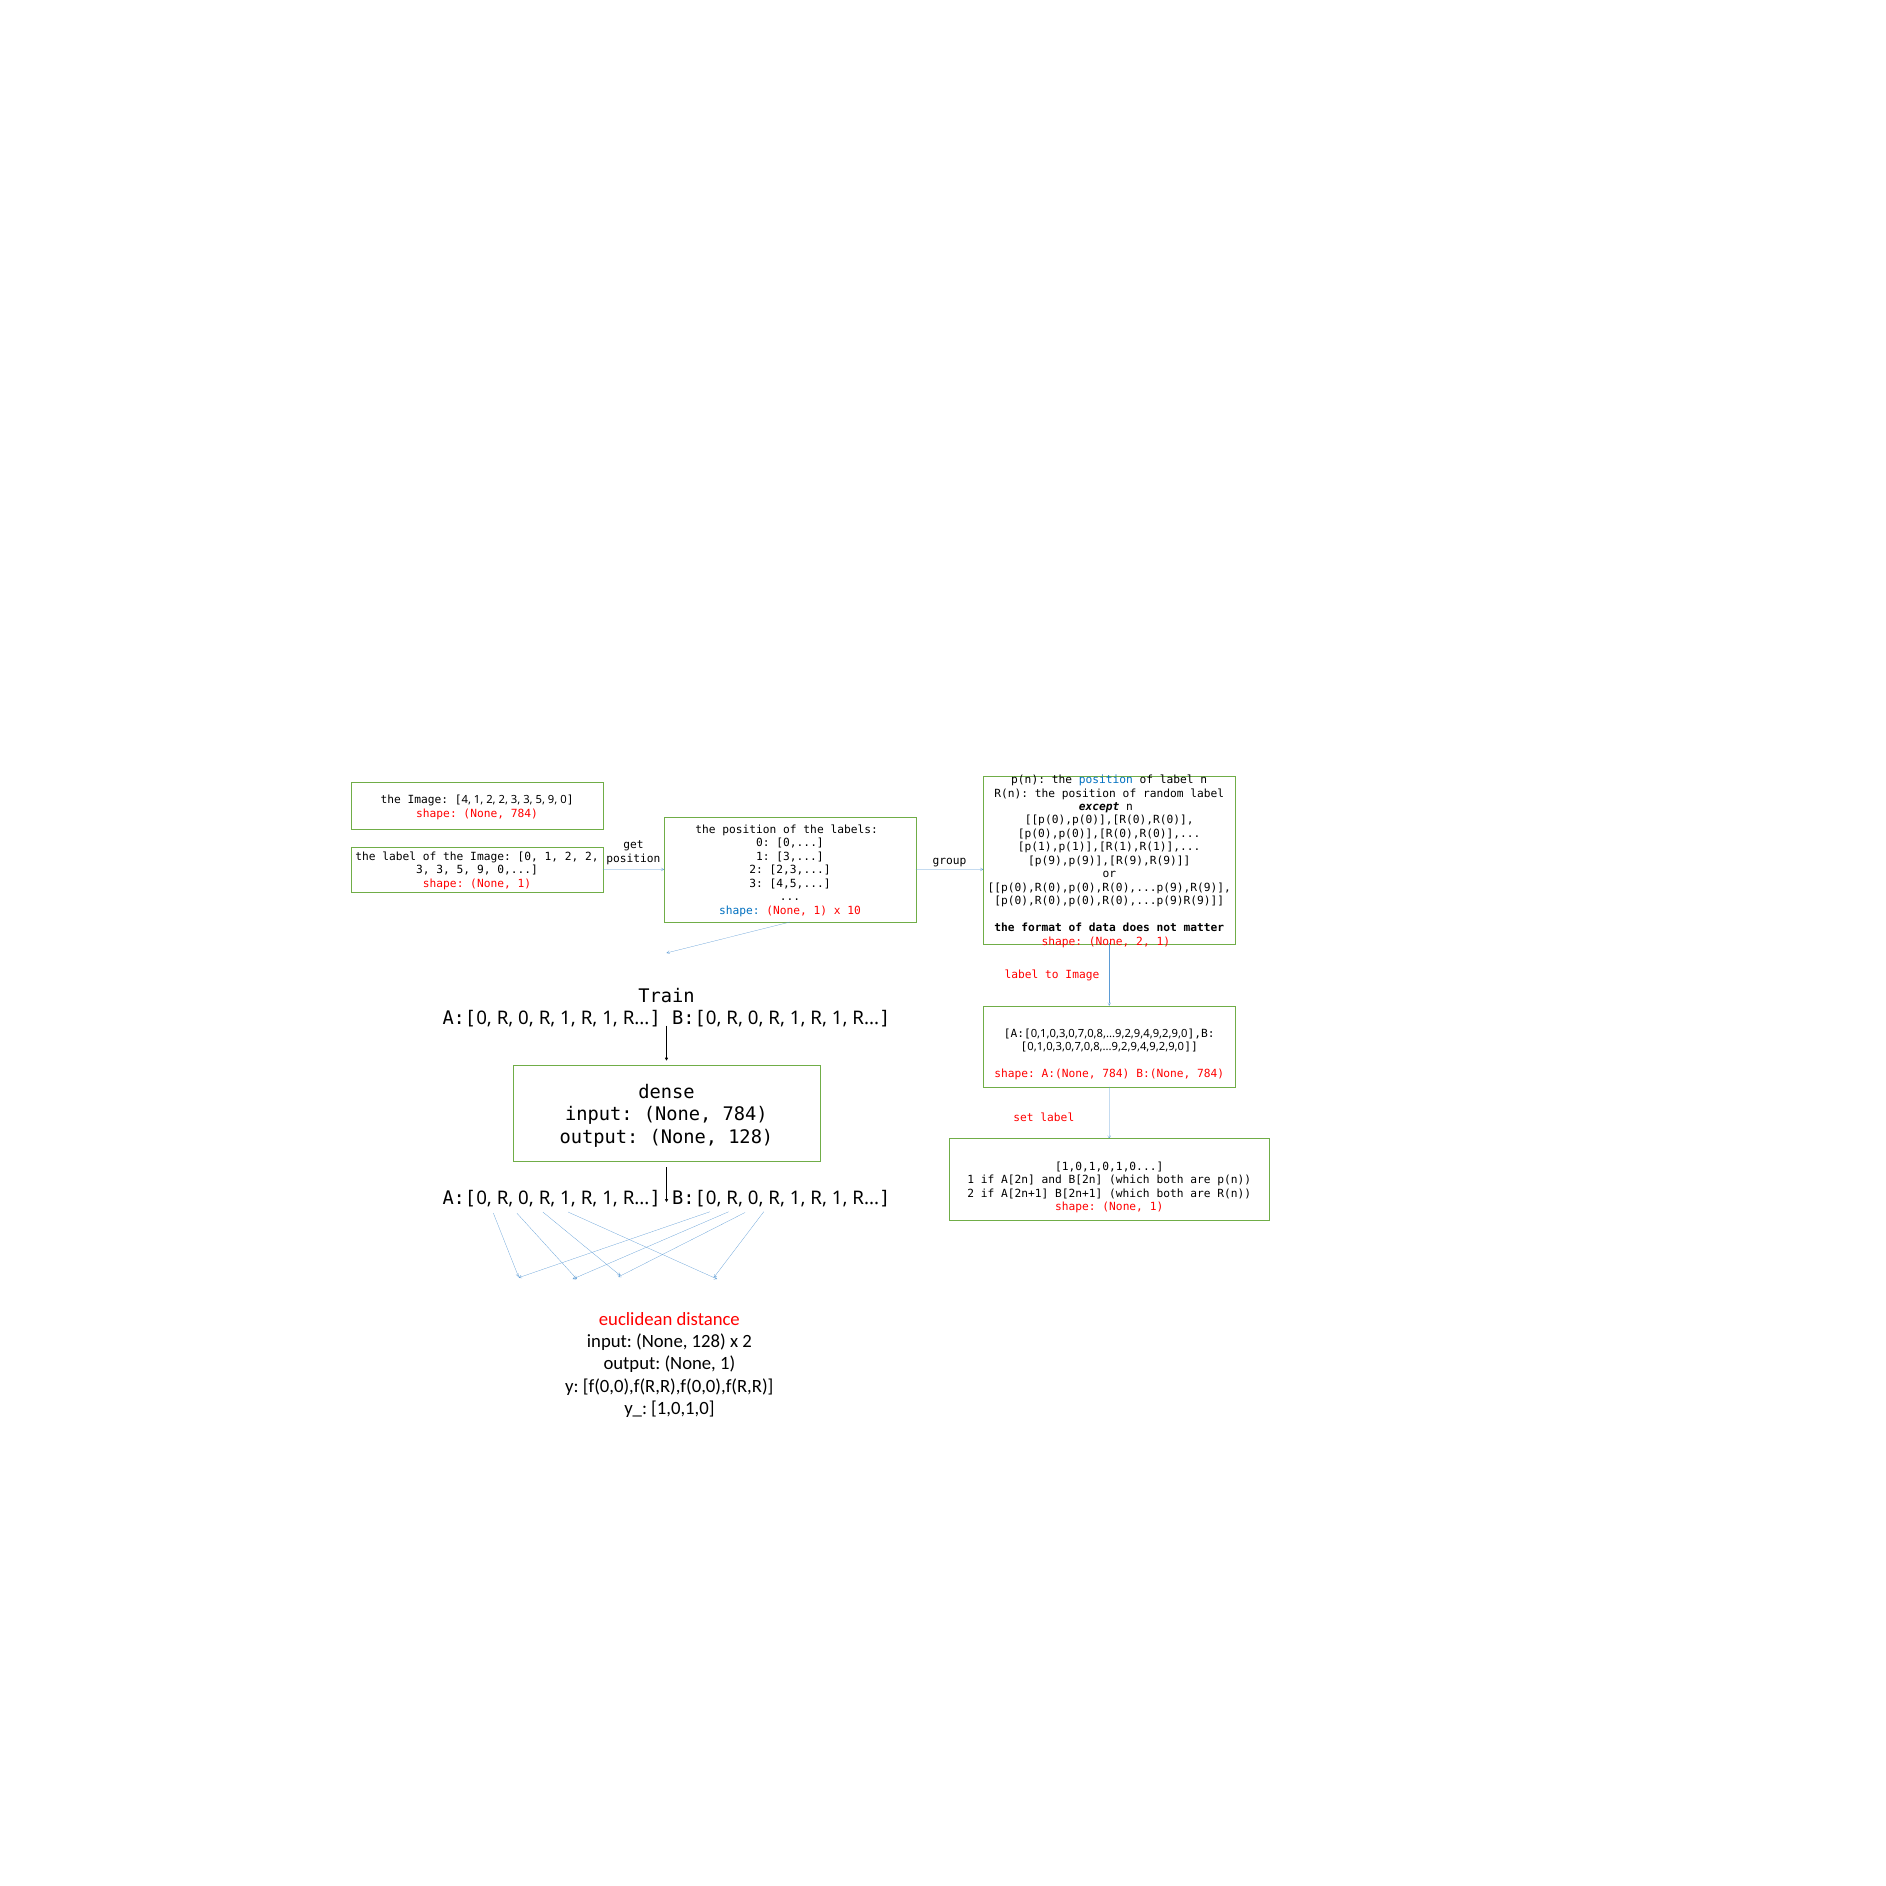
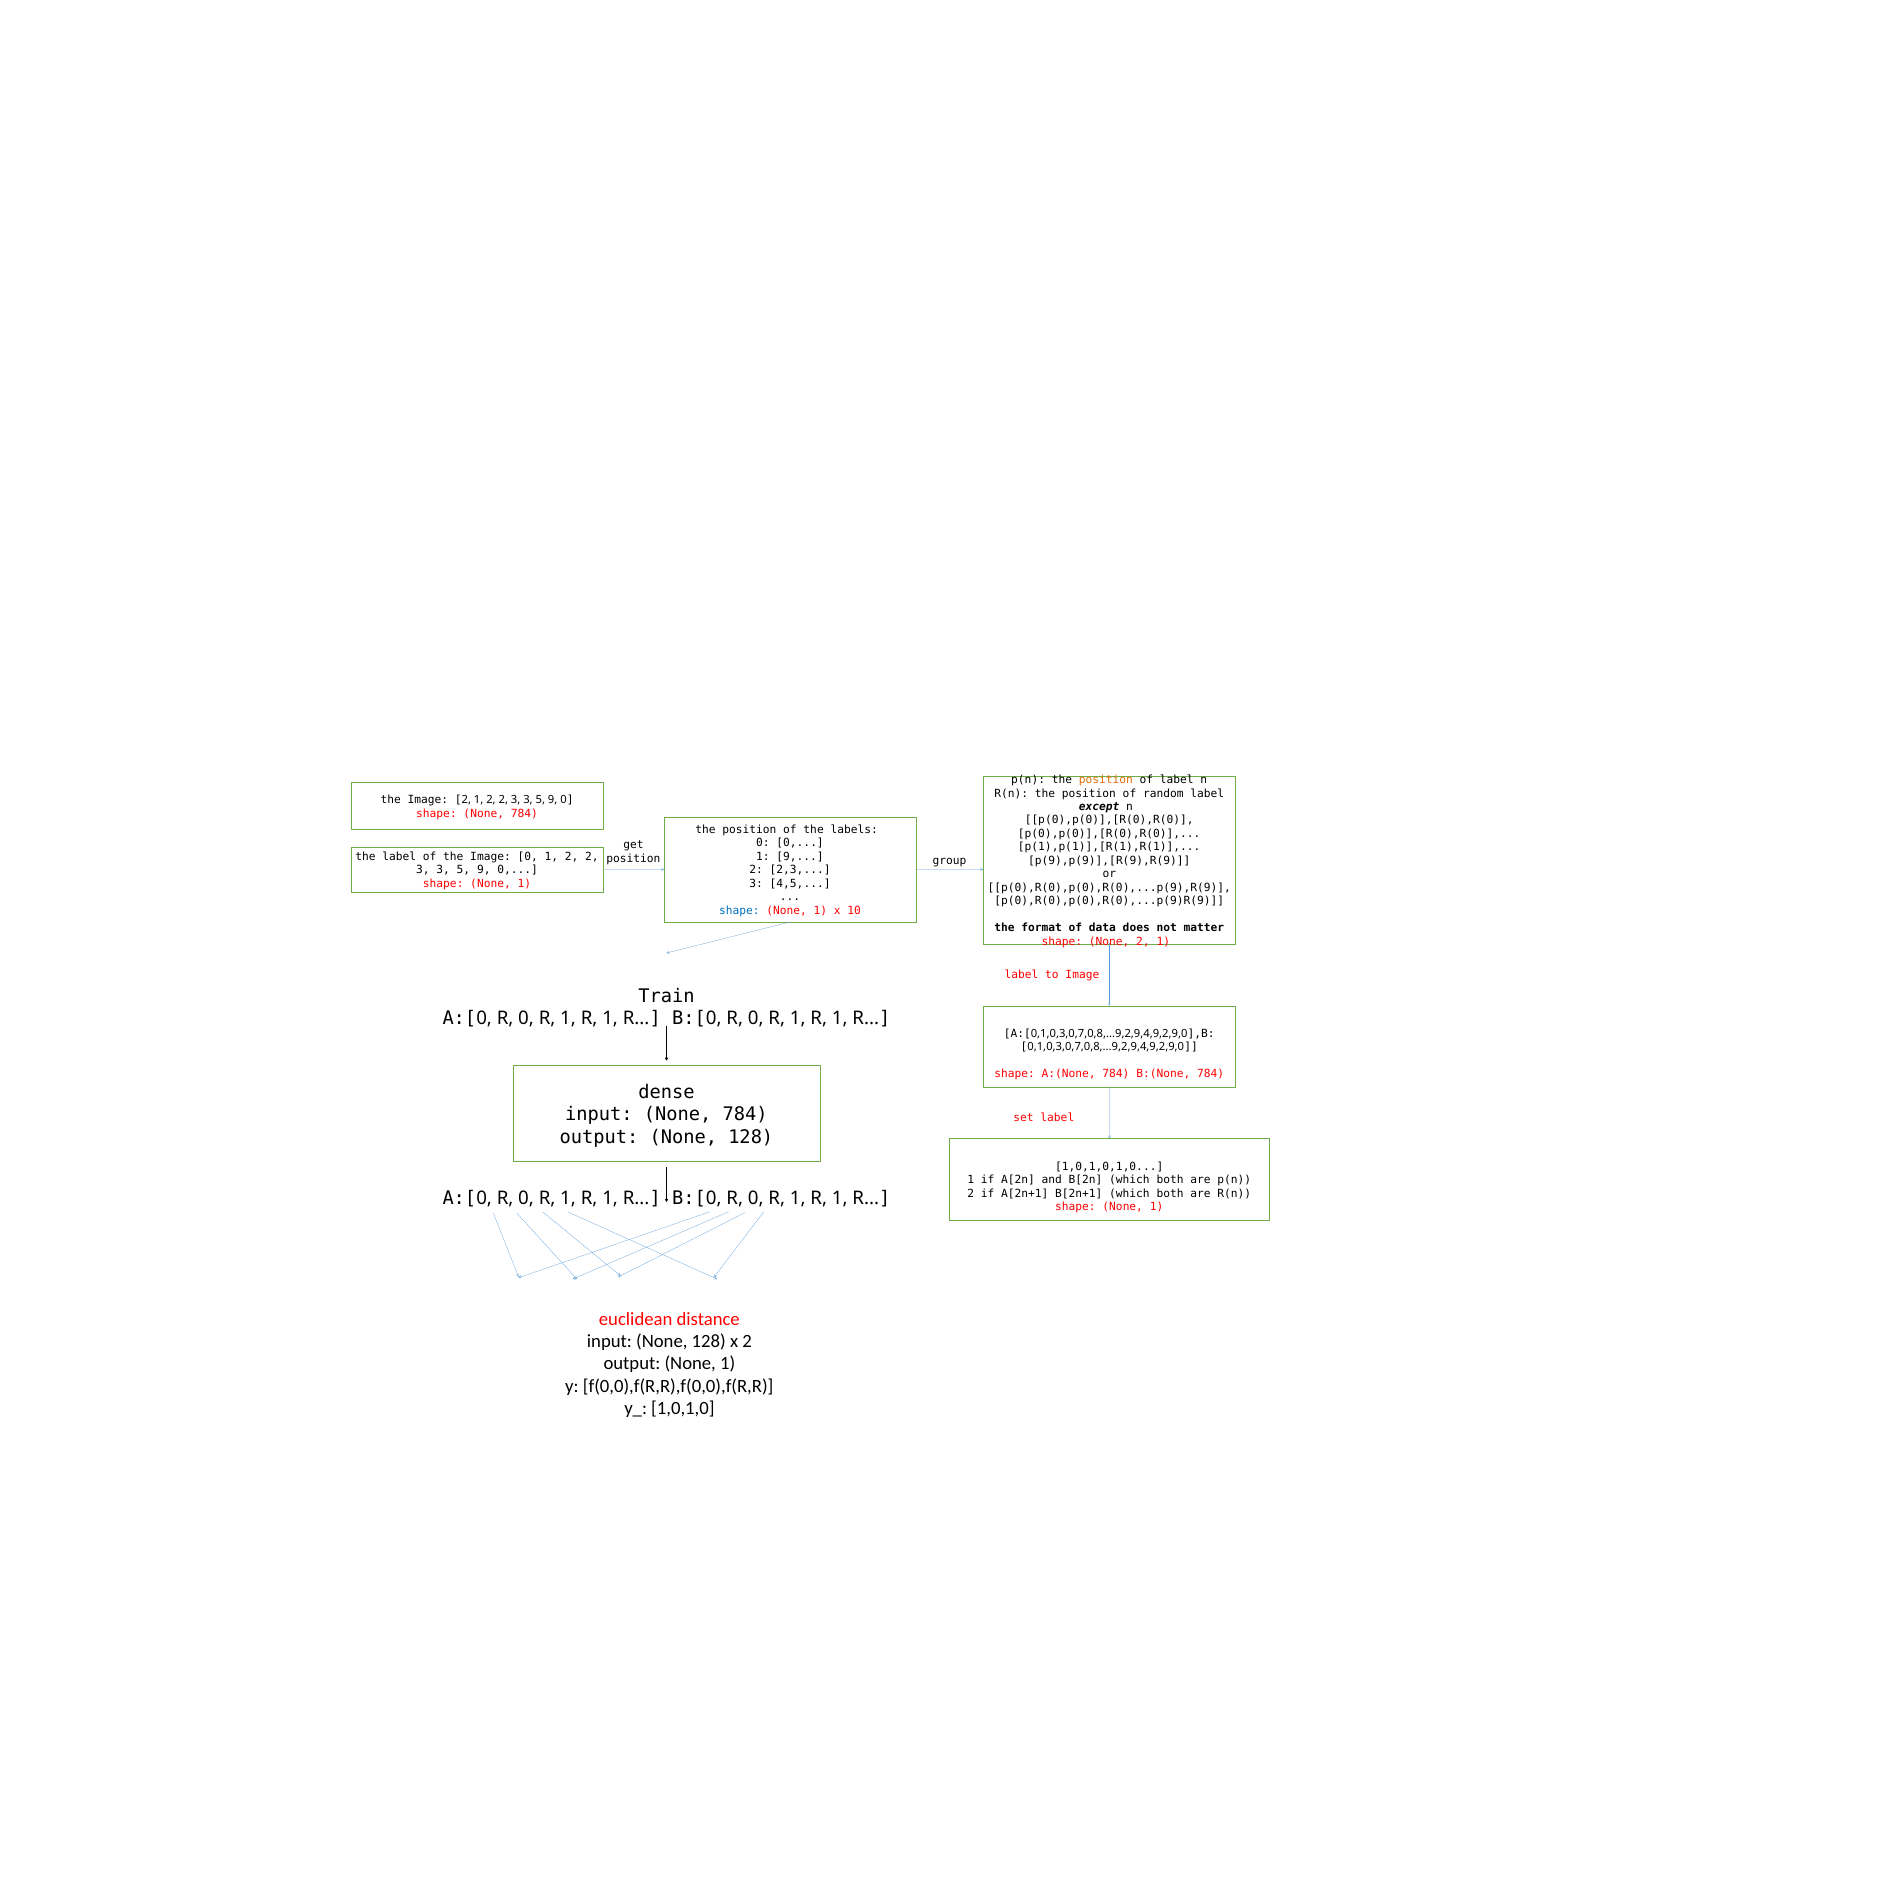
position colour: blue -> orange (1106, 780)
4: 4 -> 2 (466, 800)
1 3: 3 -> 9 (800, 857)
